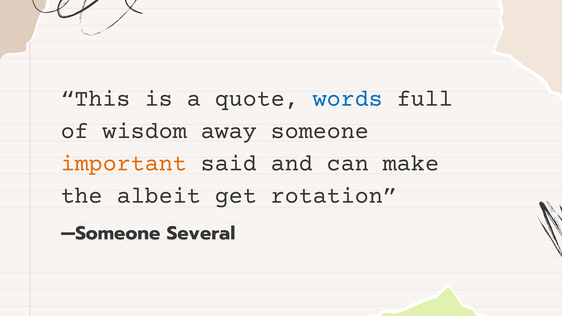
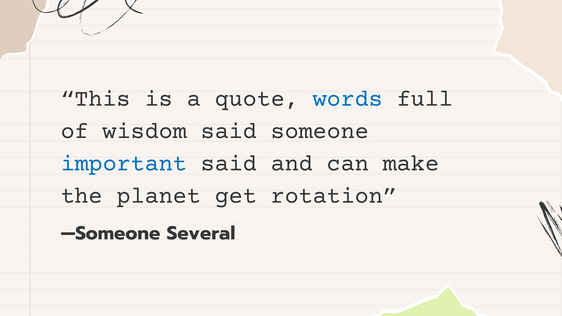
wisdom away: away -> said (229, 131)
important colour: orange -> blue (124, 163)
albeit: albeit -> planet (159, 195)
